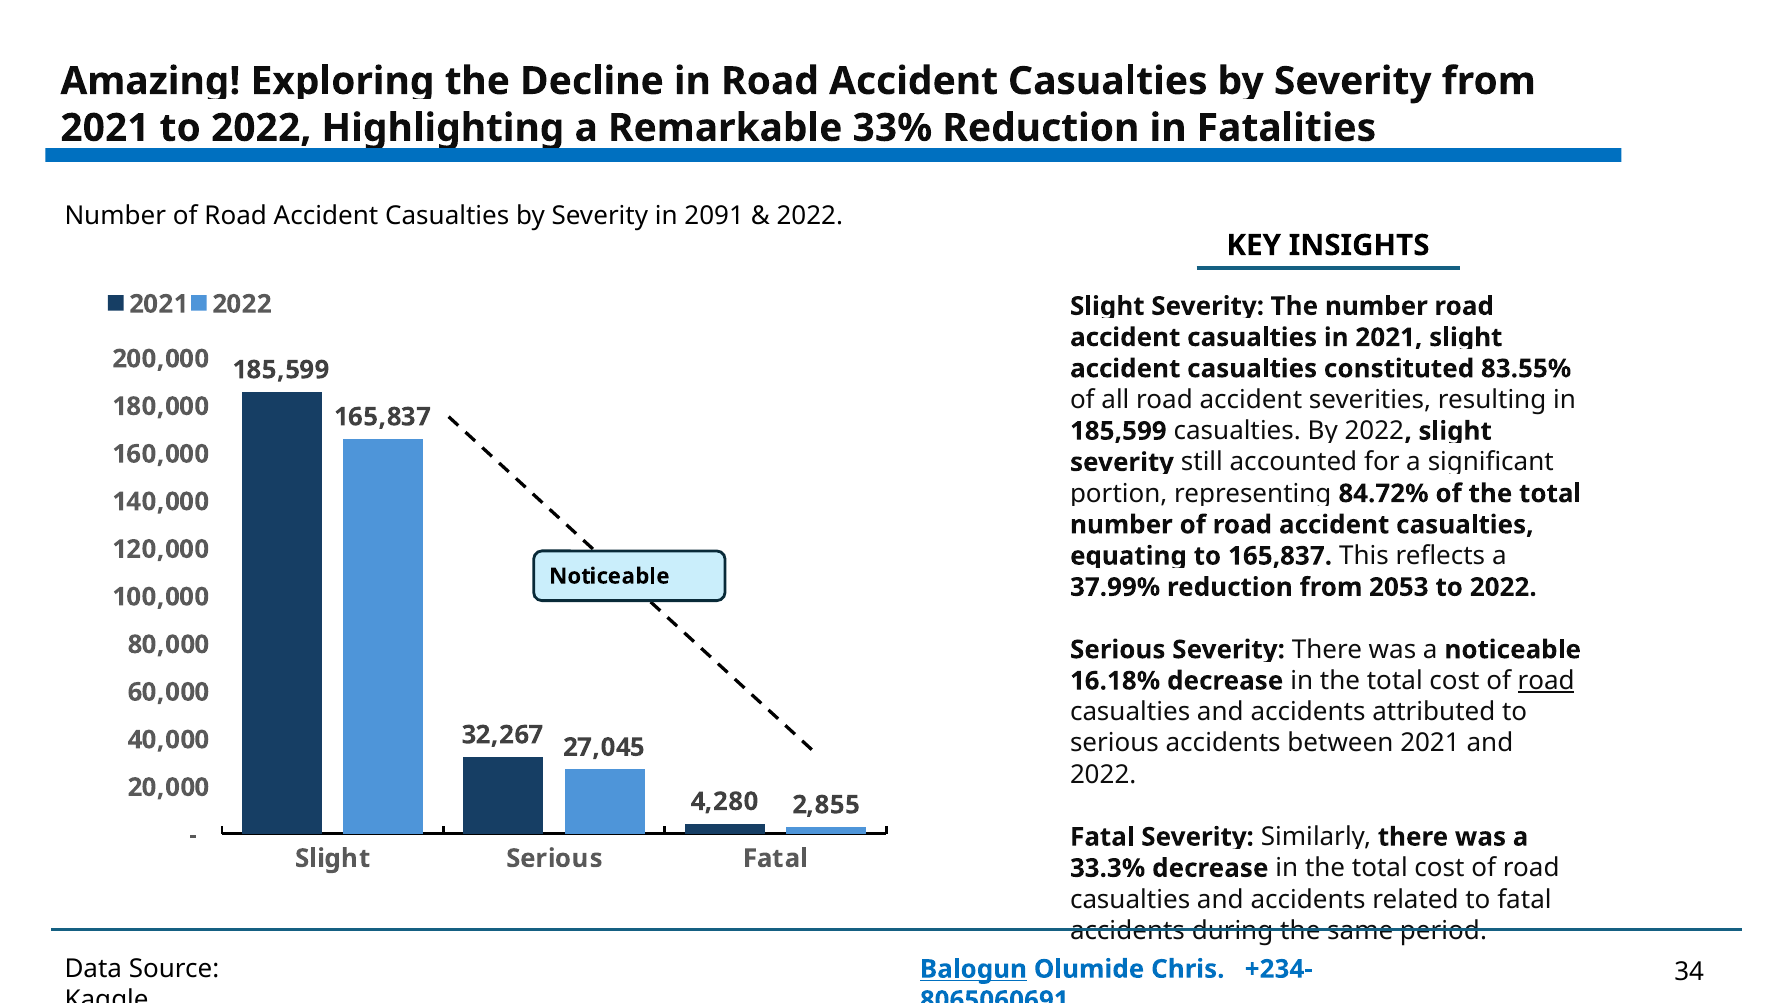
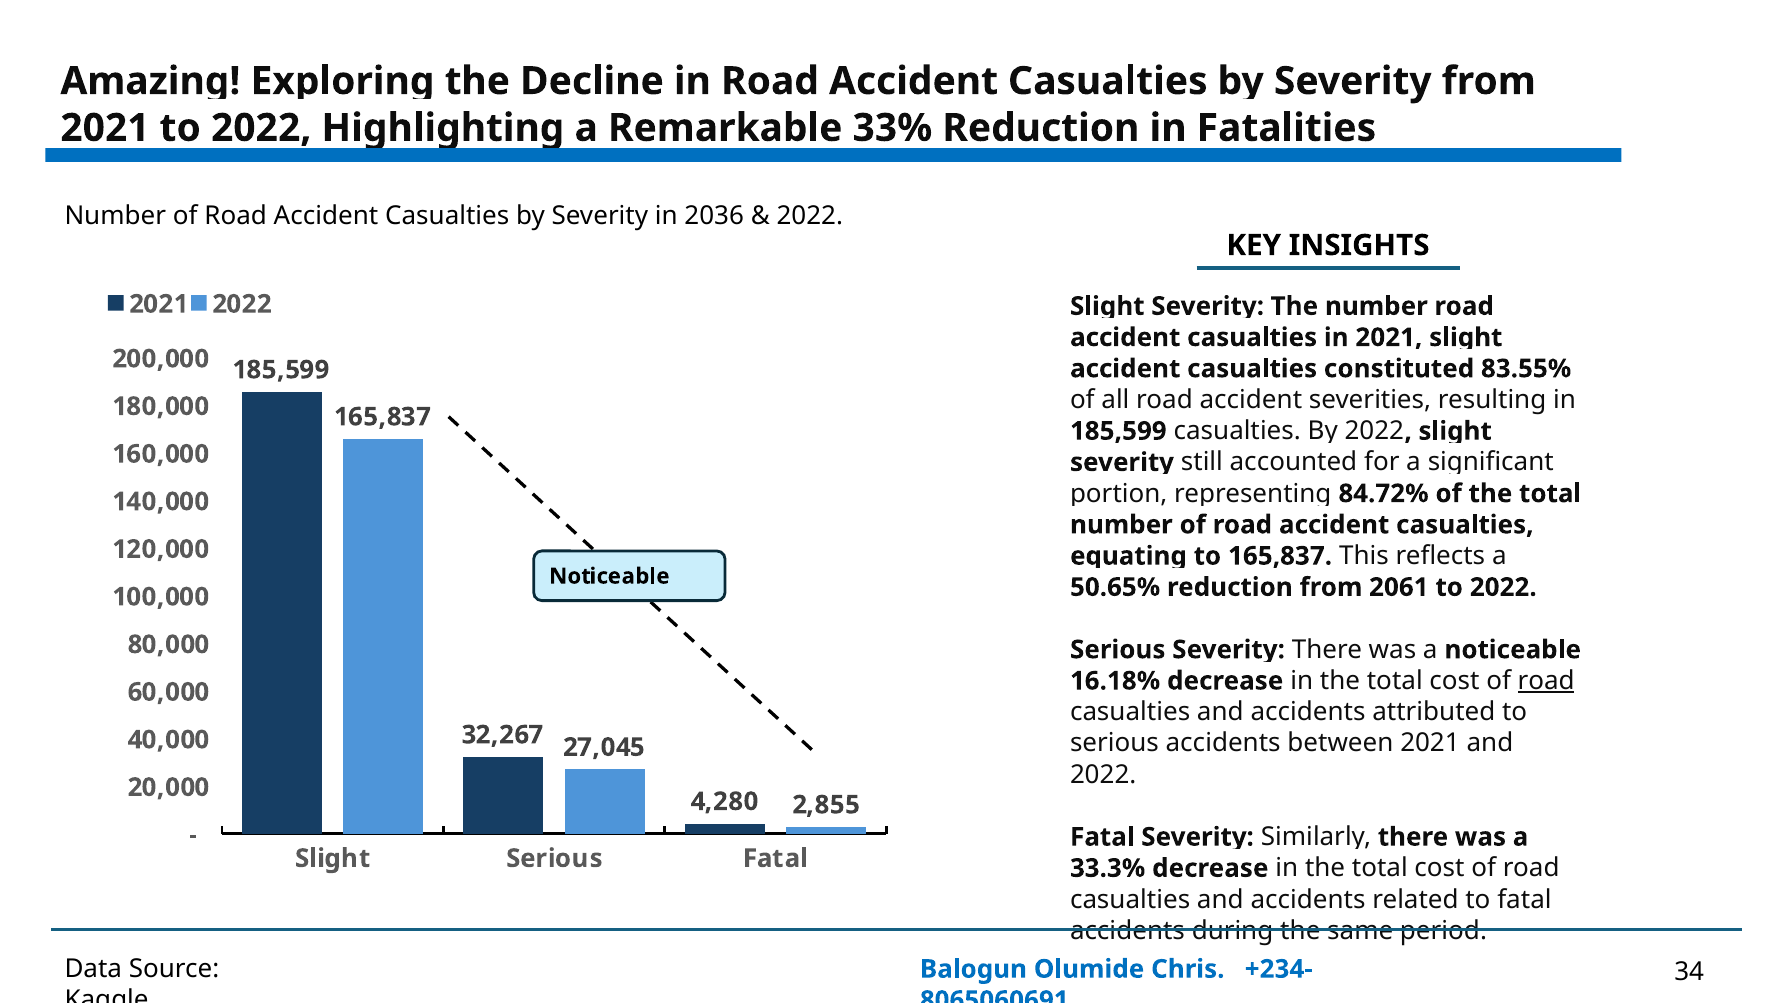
2091: 2091 -> 2036 (714, 216)
37.99%: 37.99% -> 50.65% (1115, 587)
2053: 2053 -> 2061 (1399, 587)
Balogun underline: present -> none (973, 969)
